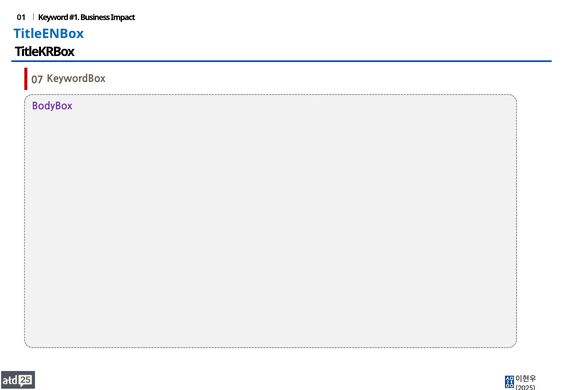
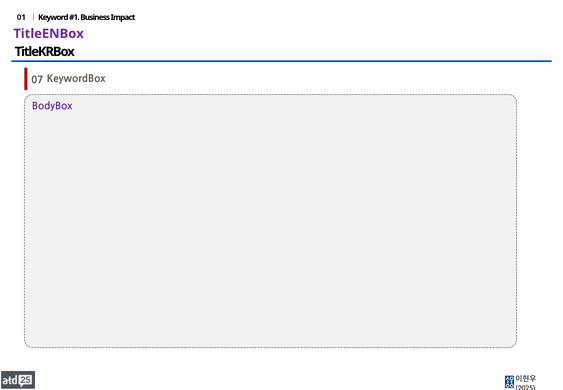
TitleENBox colour: blue -> purple (49, 34)
